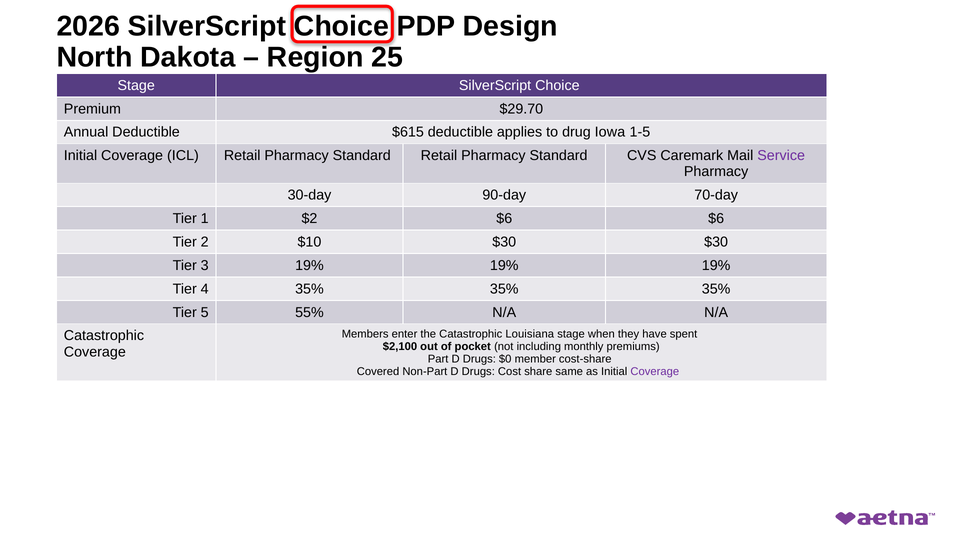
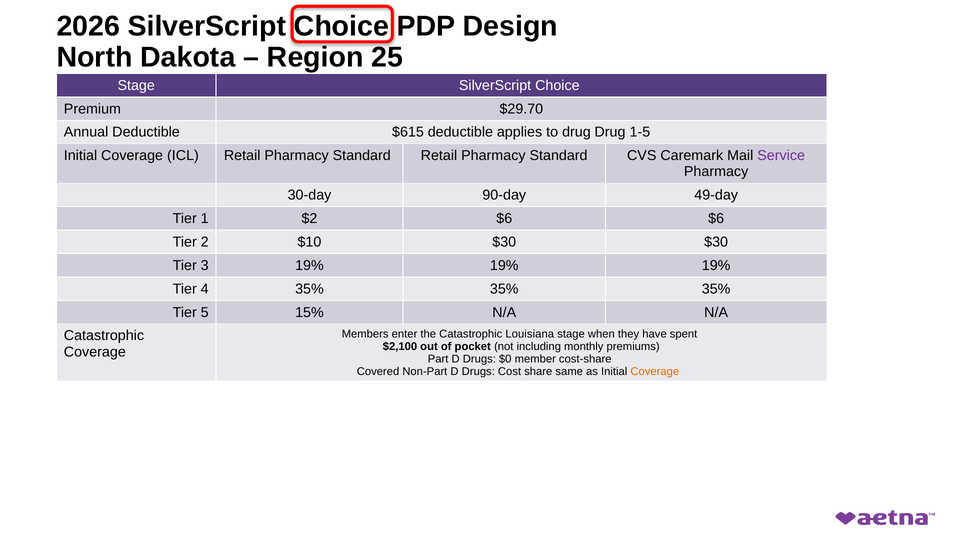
drug Iowa: Iowa -> Drug (610, 132)
70-day: 70-day -> 49-day (716, 195)
55%: 55% -> 15% (309, 312)
Coverage colour: purple -> orange (655, 371)
